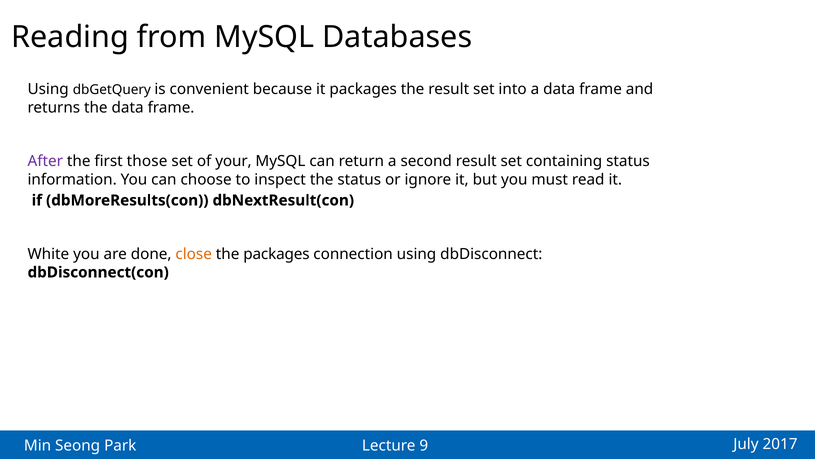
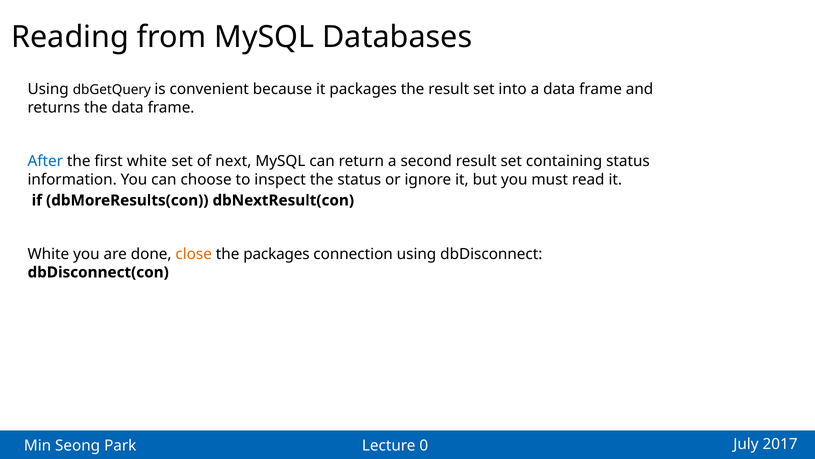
After colour: purple -> blue (45, 161)
first those: those -> white (147, 161)
your: your -> next (233, 161)
9: 9 -> 0 (424, 445)
